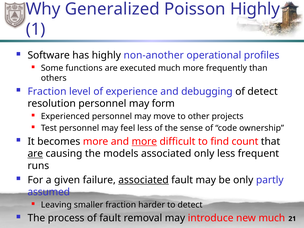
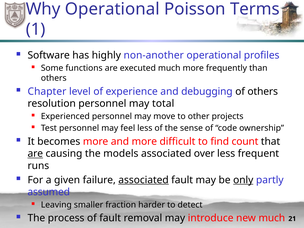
Why Generalized: Generalized -> Operational (112, 9)
Poisson Highly: Highly -> Terms (255, 9)
Fraction: Fraction -> Chapter (47, 91)
of detect: detect -> others (263, 91)
form: form -> total (163, 104)
more underline: present -> none (144, 141)
associated only: only -> over (204, 154)
only underline: none -> present (243, 180)
